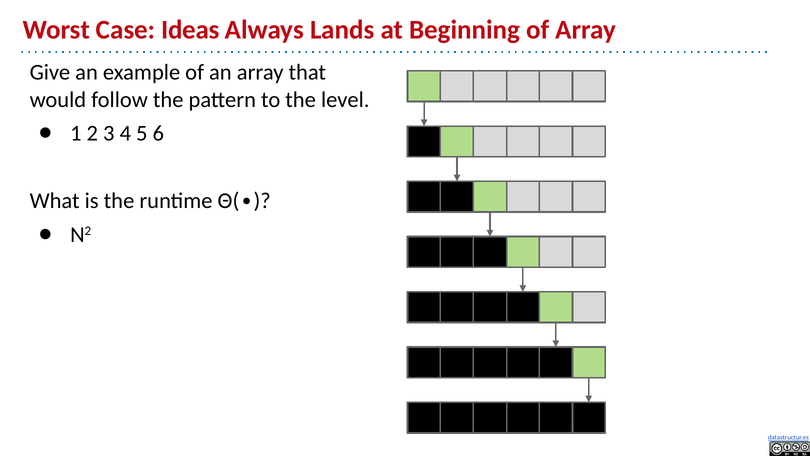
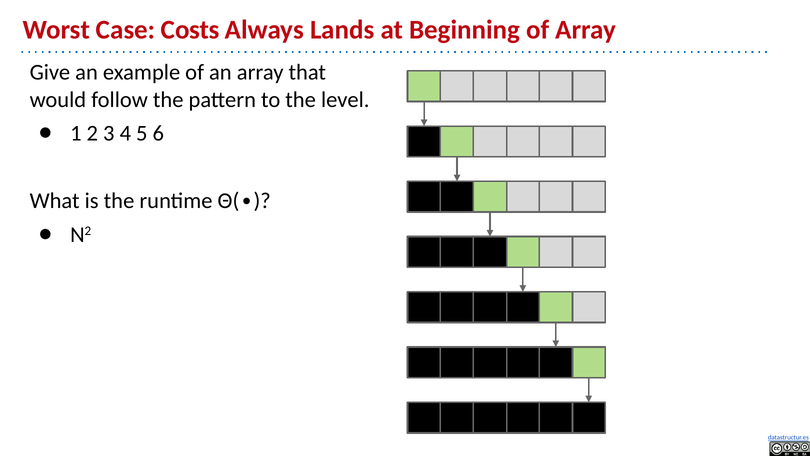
Ideas: Ideas -> Costs (190, 30)
